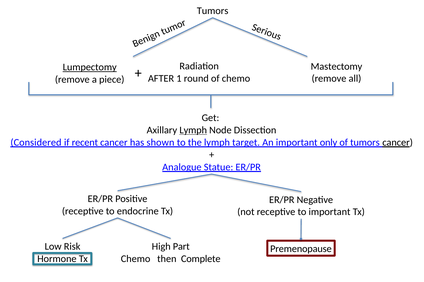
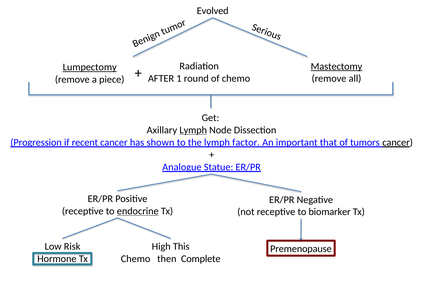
Tumors: Tumors -> Evolved (213, 11)
Mastectomy underline: none -> present (336, 67)
Considered: Considered -> Progression (36, 143)
target: target -> factor (246, 143)
only: only -> that (328, 143)
endocrine underline: none -> present (138, 212)
to important: important -> biomarker (330, 212)
Part: Part -> This (181, 247)
